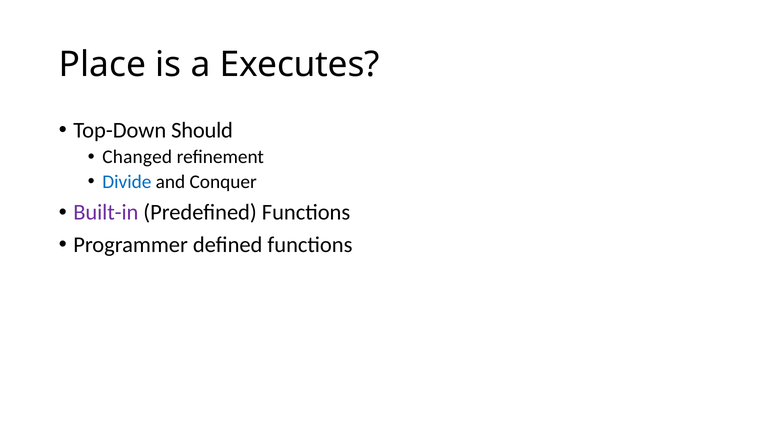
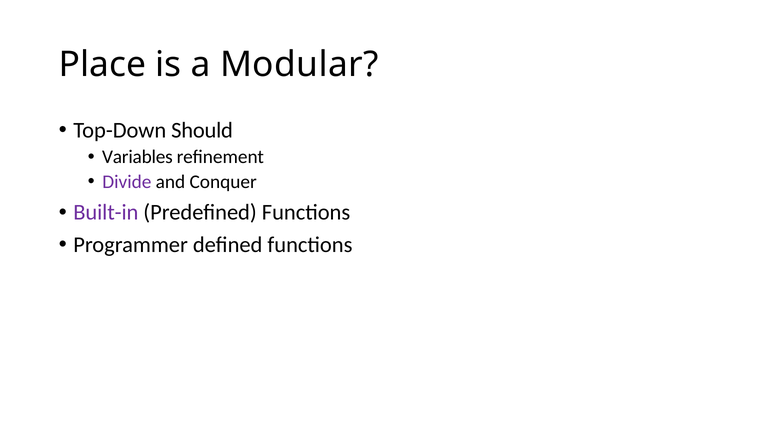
Executes: Executes -> Modular (299, 65)
Changed: Changed -> Variables (137, 157)
Divide colour: blue -> purple (127, 182)
